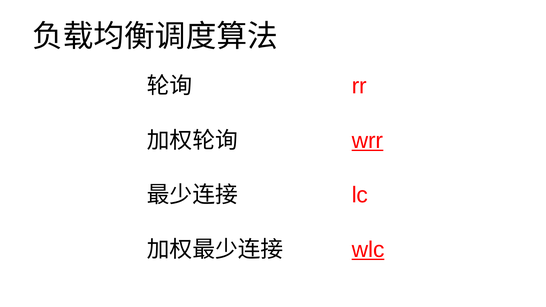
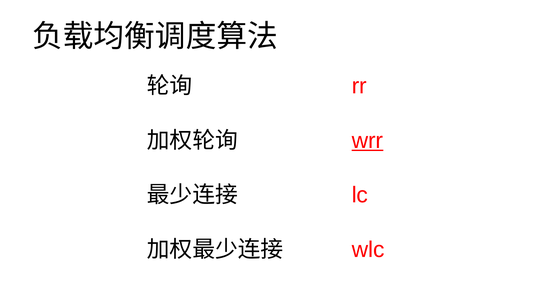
wlc underline: present -> none (368, 250)
